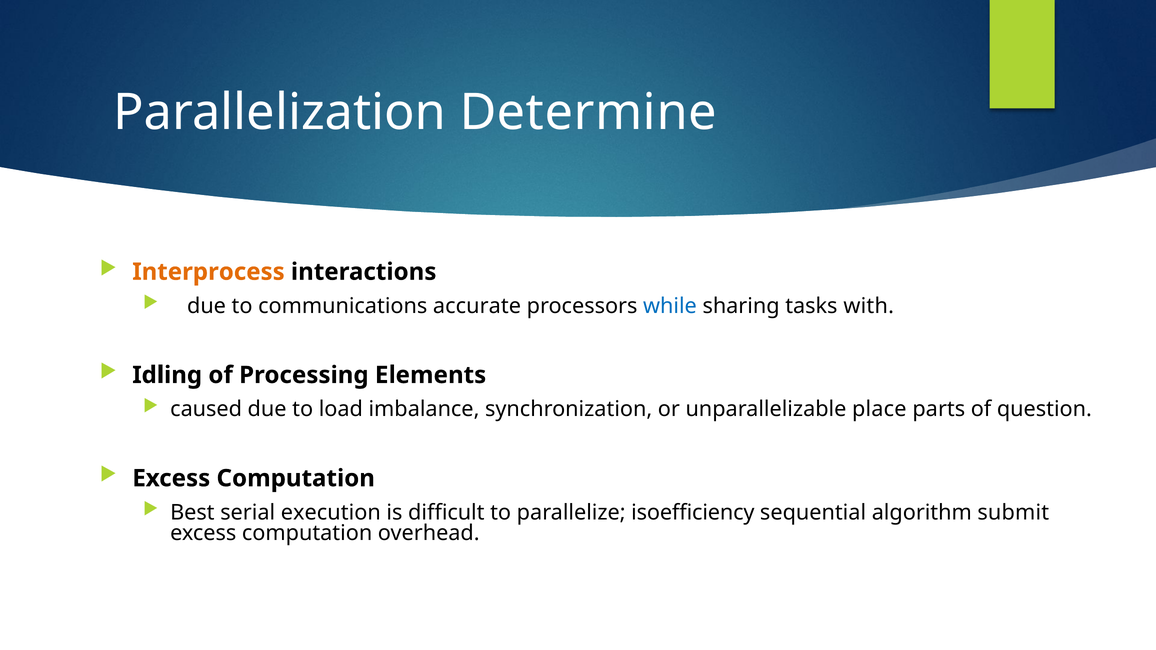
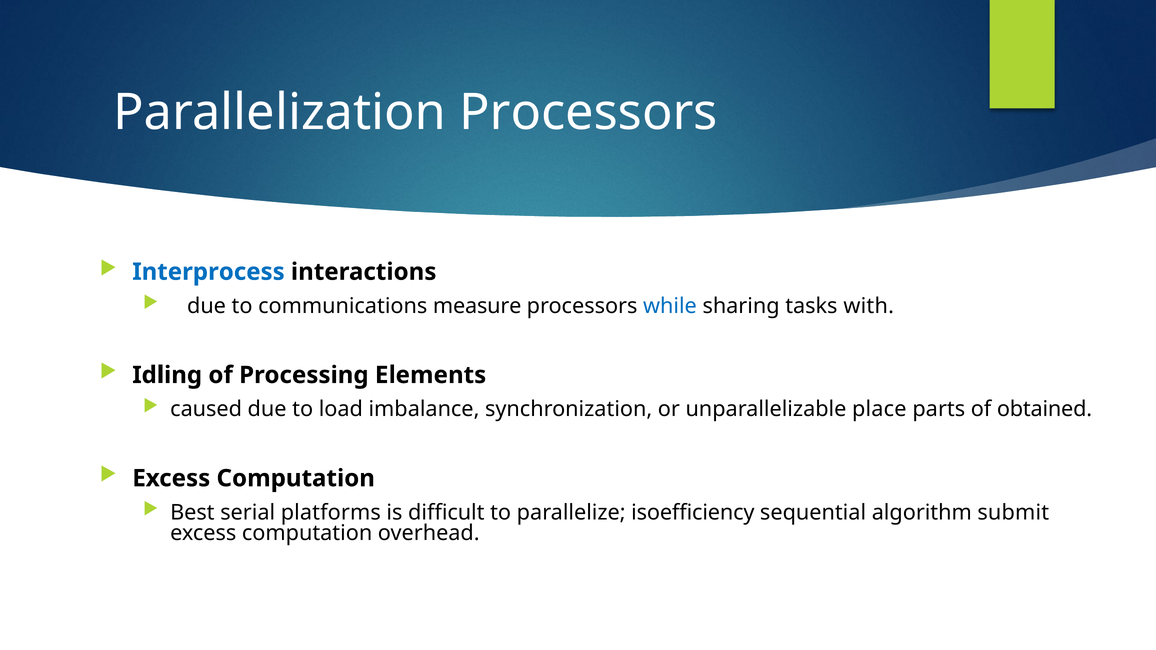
Parallelization Determine: Determine -> Processors (588, 113)
Interprocess colour: orange -> blue (209, 272)
accurate: accurate -> measure (477, 306)
question: question -> obtained (1045, 409)
execution: execution -> platforms (331, 513)
